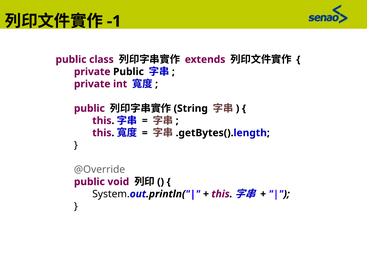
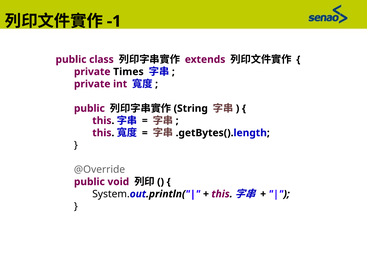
private Public: Public -> Times (128, 72)
